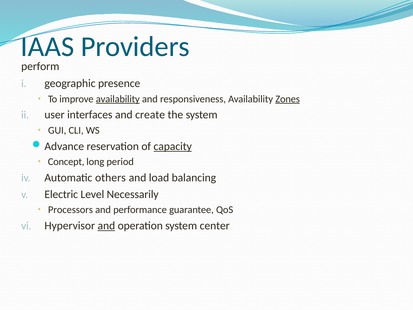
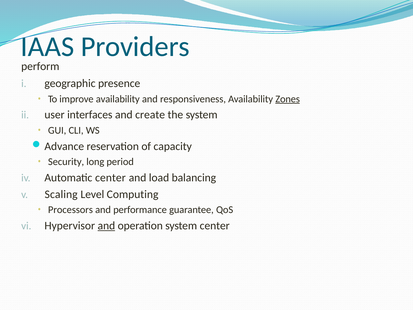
availability underline: present -> none (118, 99)
capacity underline: present -> none (173, 146)
Concept: Concept -> Security (66, 162)
Automatic others: others -> center (110, 178)
Electric: Electric -> Scaling (61, 194)
Necessarily: Necessarily -> Computing (133, 194)
